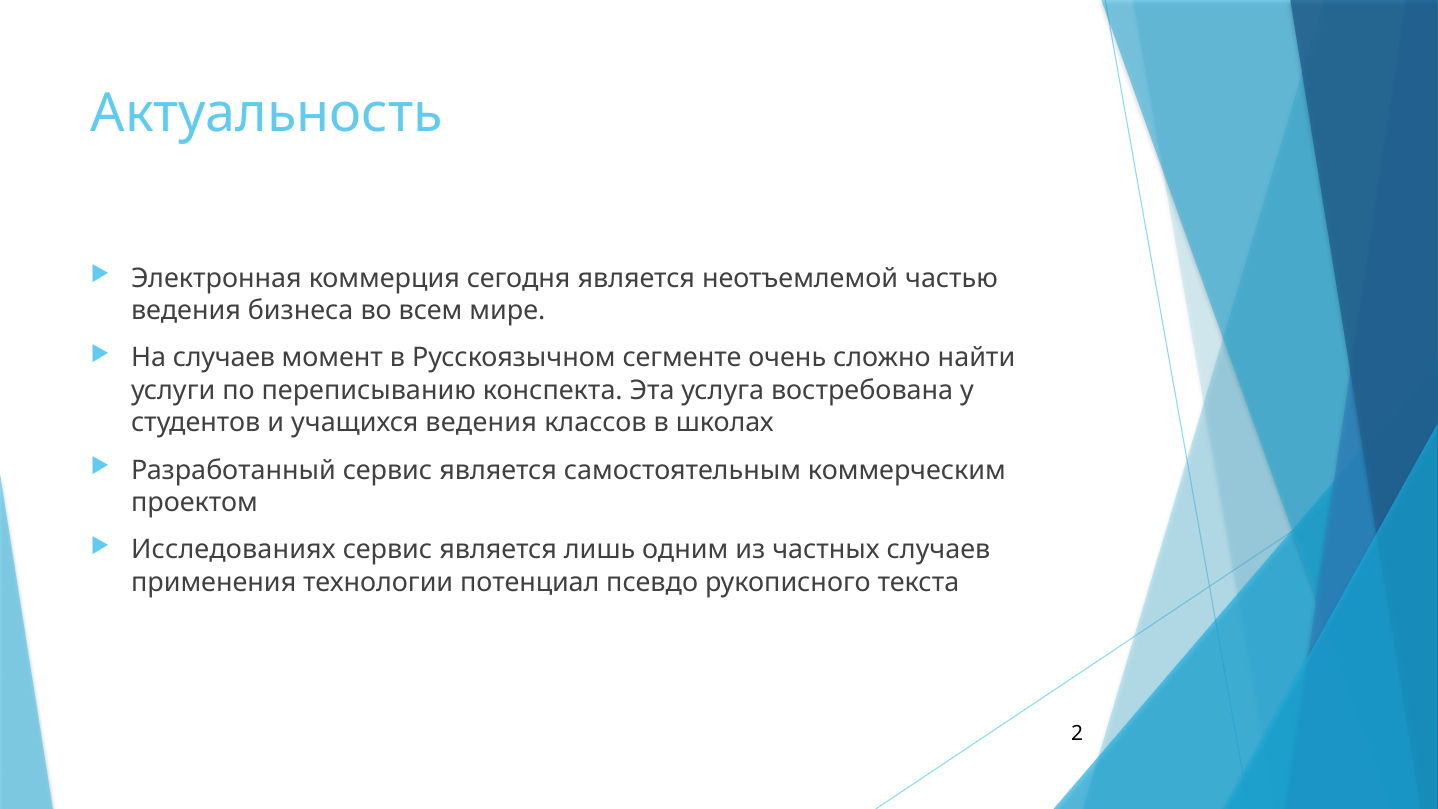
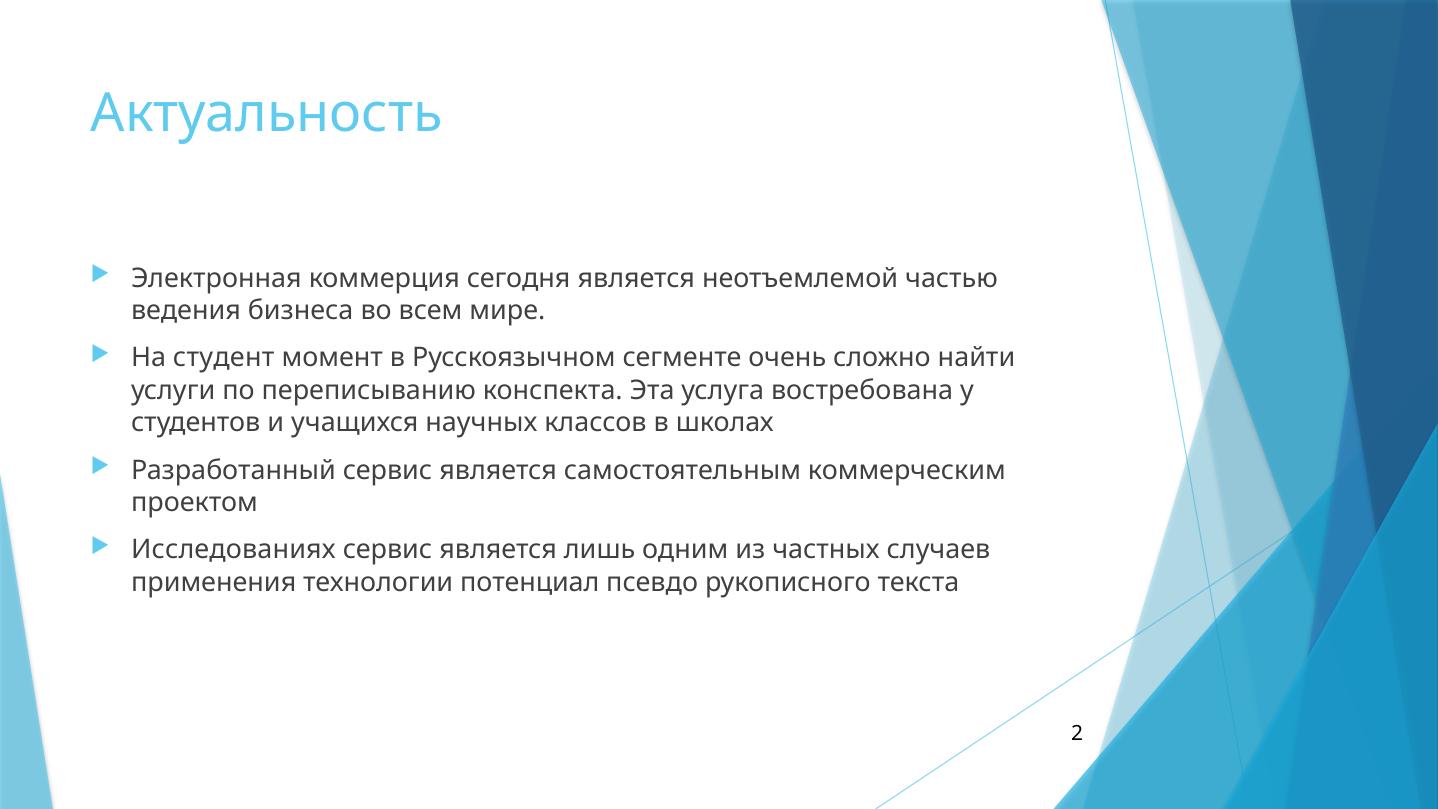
На случаев: случаев -> студент (224, 358)
учащихся ведения: ведения -> научных (481, 423)
